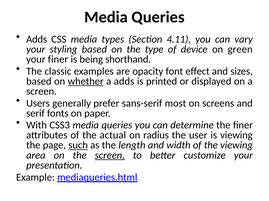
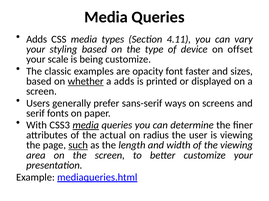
green: green -> offset (240, 50)
your finer: finer -> scale (58, 60)
being shorthand: shorthand -> customize (128, 60)
effect: effect -> faster (198, 72)
most: most -> ways (175, 104)
media underline: none -> present (86, 126)
screen underline: present -> none (110, 156)
